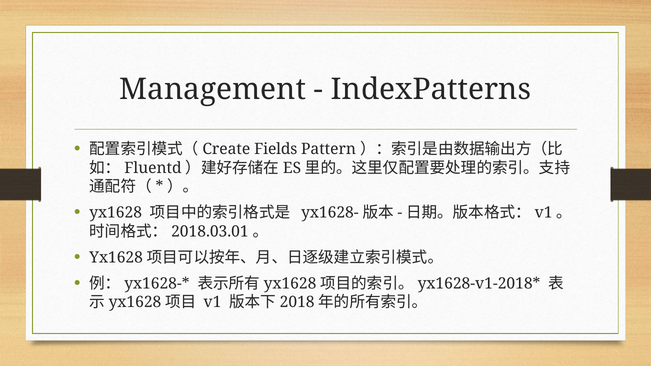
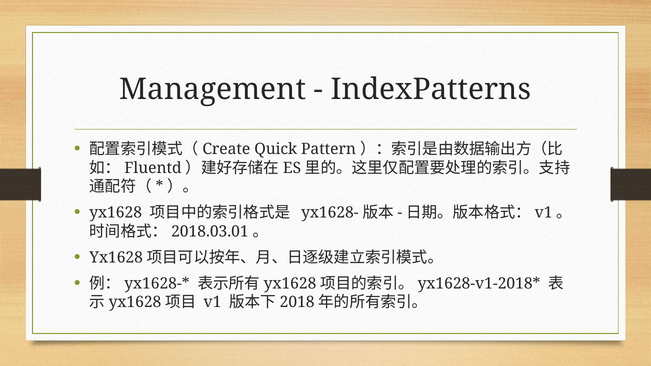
Fields: Fields -> Quick (276, 149)
